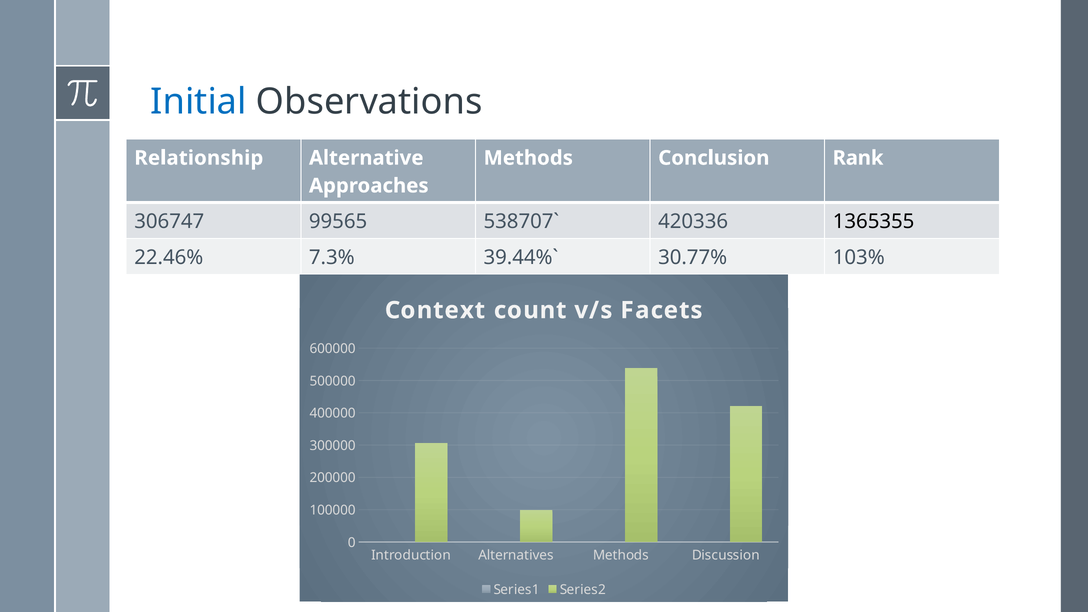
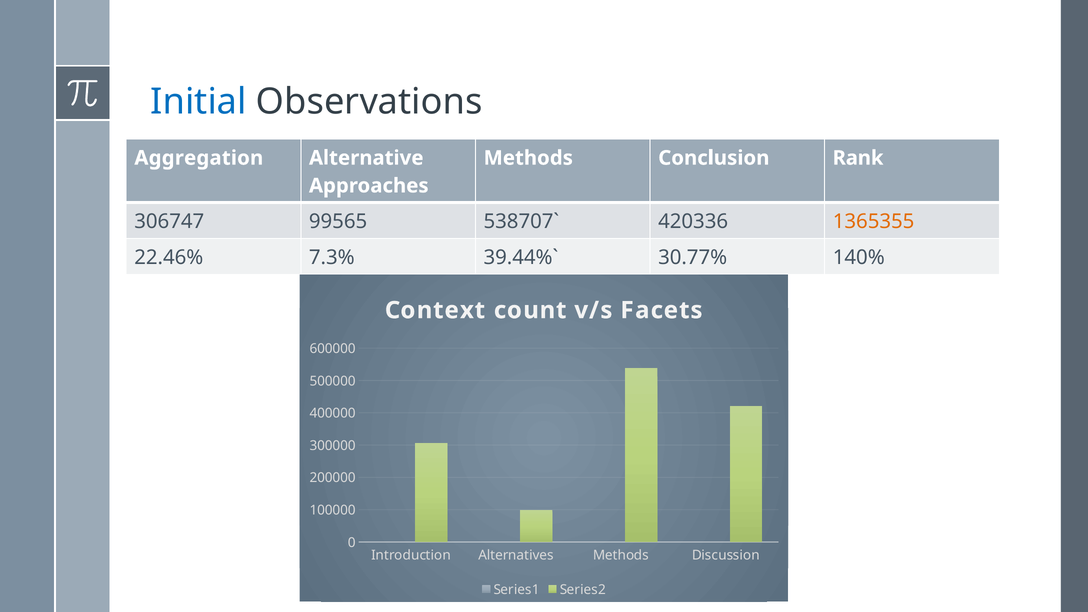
Relationship: Relationship -> Aggregation (199, 158)
1365355 colour: black -> orange (874, 222)
103%: 103% -> 140% (859, 258)
